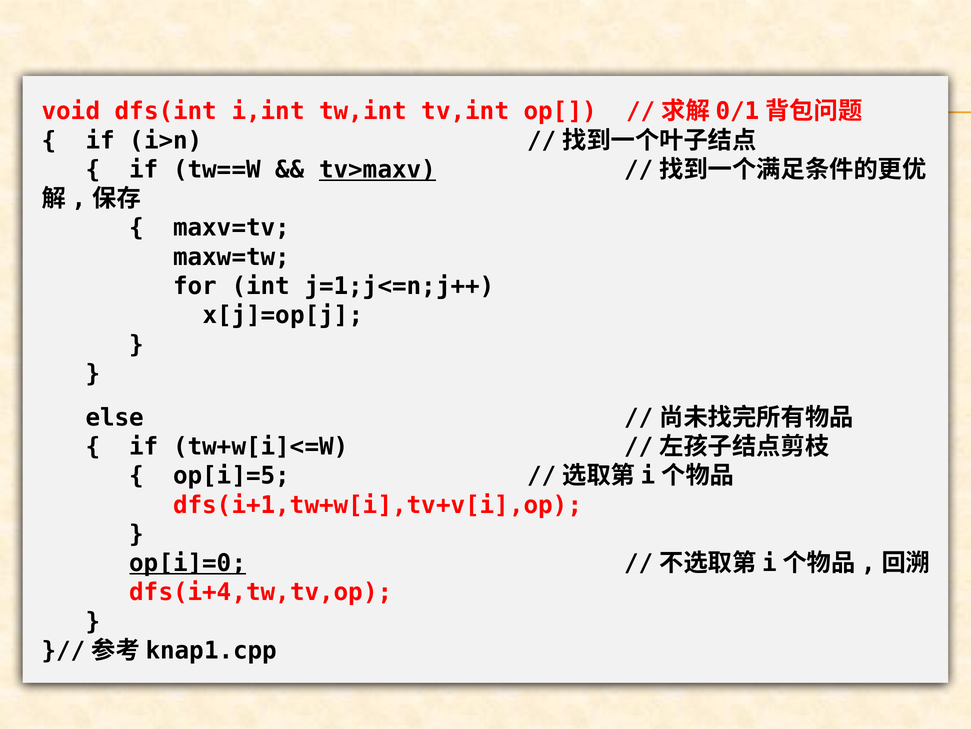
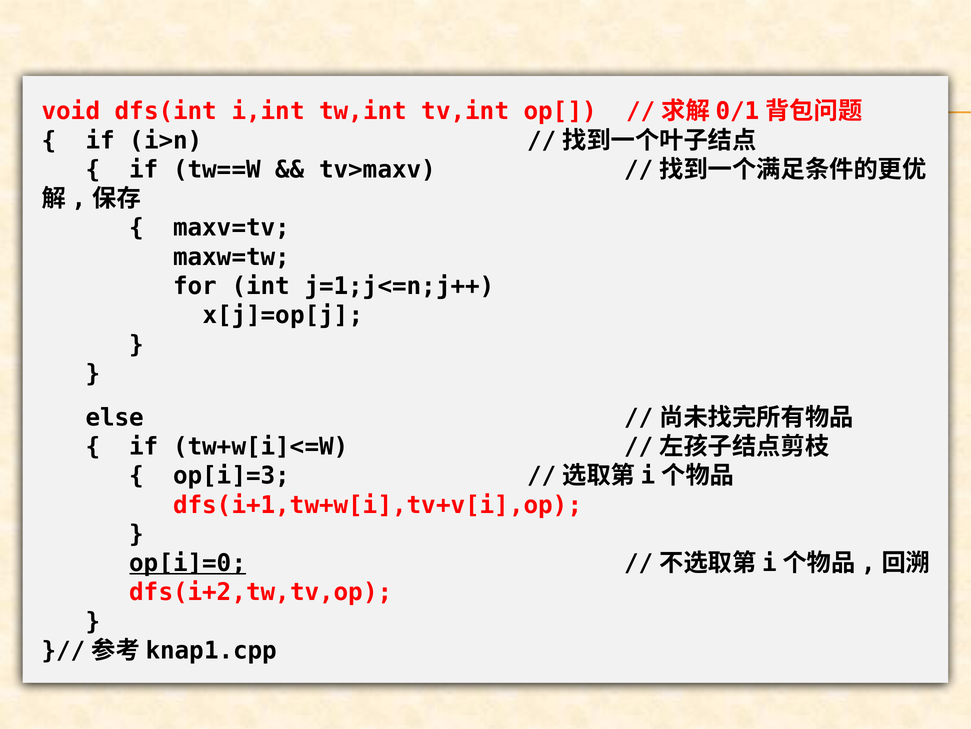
tv>maxv underline: present -> none (378, 169)
op[i]=5: op[i]=5 -> op[i]=3 (232, 475)
dfs(i+4,tw,tv,op: dfs(i+4,tw,tv,op -> dfs(i+2,tw,tv,op (261, 592)
